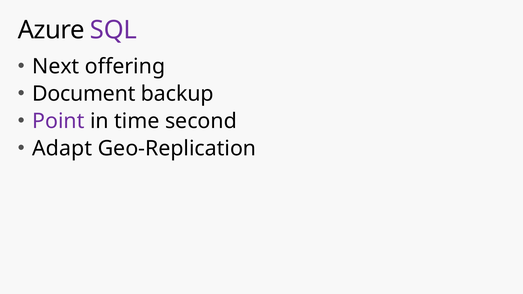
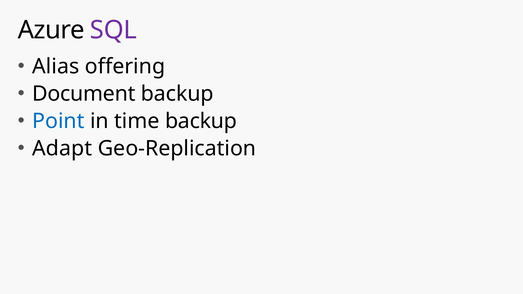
Next: Next -> Alias (56, 66)
Point colour: purple -> blue (58, 121)
time second: second -> backup (201, 121)
